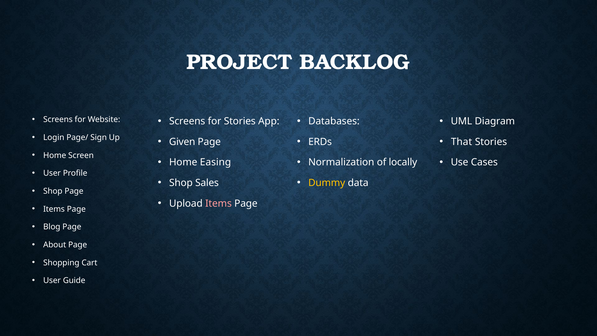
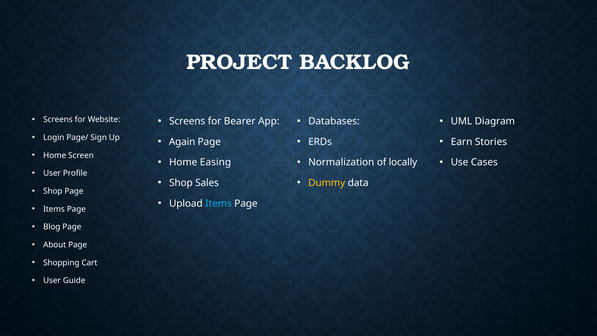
for Stories: Stories -> Bearer (240, 121)
Given: Given -> Again (182, 142)
That: That -> Earn (462, 142)
Items colour: pink -> light blue (218, 203)
